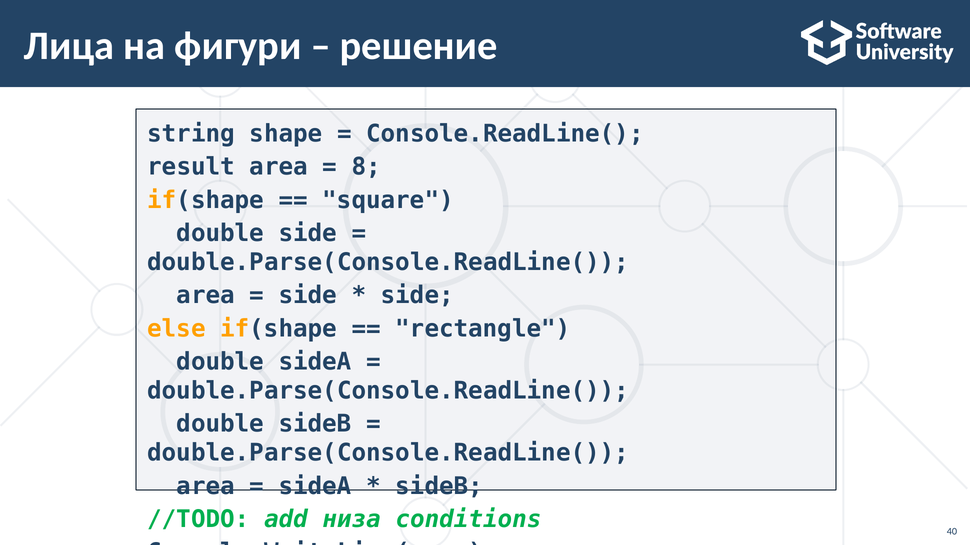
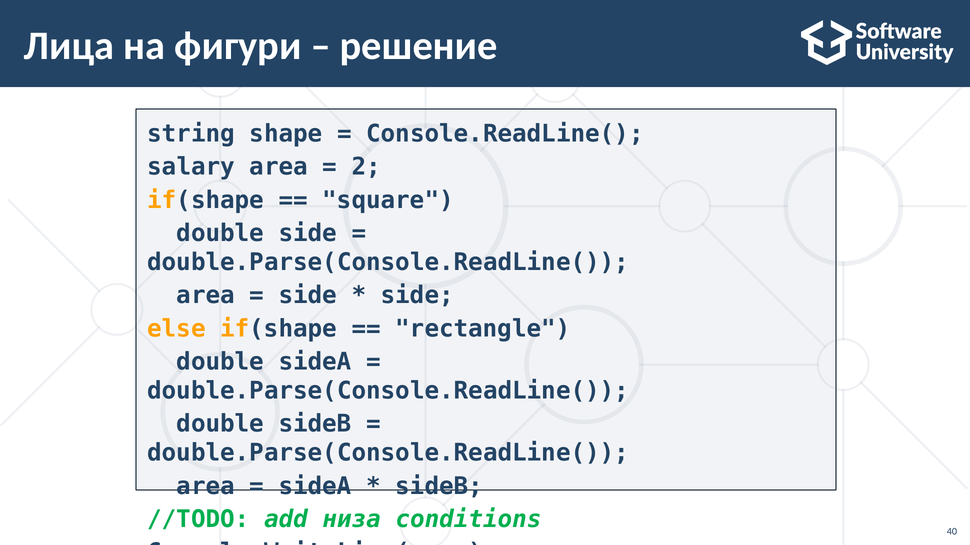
result: result -> salary (191, 167)
8: 8 -> 2 (366, 167)
